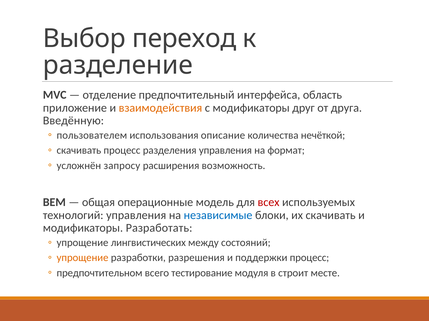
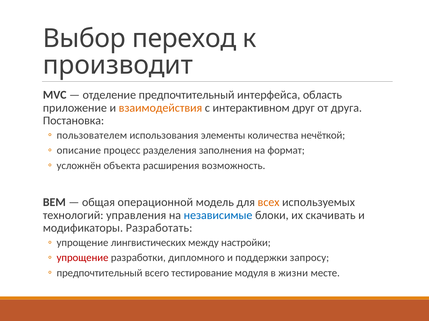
разделение: разделение -> производит (118, 65)
с модификаторы: модификаторы -> интерактивном (251, 108)
Введённую: Введённую -> Постановка (74, 121)
описание: описание -> элементы (223, 136)
скачивать: скачивать -> описание (79, 151)
разделения управления: управления -> заполнения (225, 151)
запросу: запросу -> объекта (122, 166)
операционные: операционные -> операционной (155, 203)
всех colour: red -> orange (269, 203)
состояний: состояний -> настройки (246, 243)
упрощение colour: orange -> red (83, 258)
разрешения: разрешения -> дипломного (196, 258)
поддержки процесс: процесс -> запросу (309, 258)
предпочтительном: предпочтительном -> предпочтительный (100, 274)
строит: строит -> жизни (293, 274)
